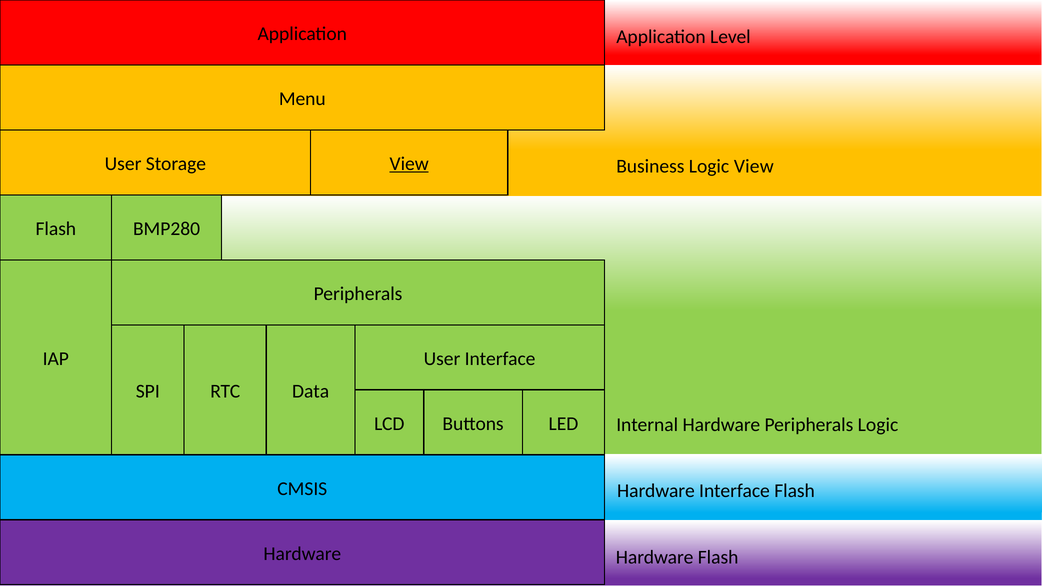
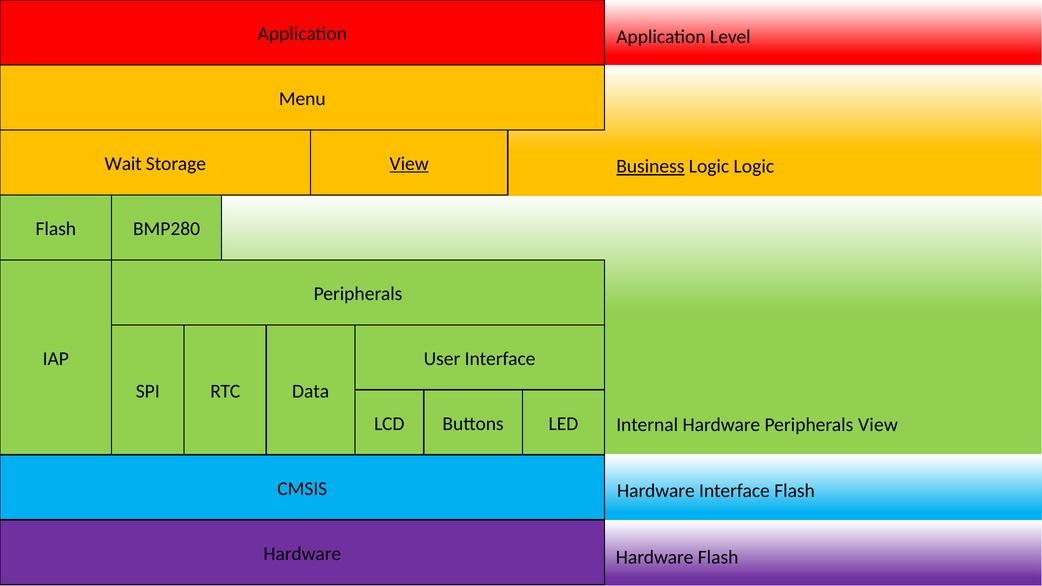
User: User -> Wait (123, 164)
Business underline: none -> present (650, 166)
Logic View: View -> Logic (754, 166)
Peripherals Logic: Logic -> View (878, 425)
